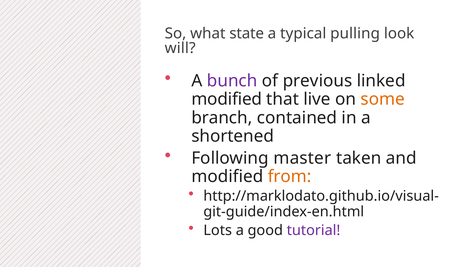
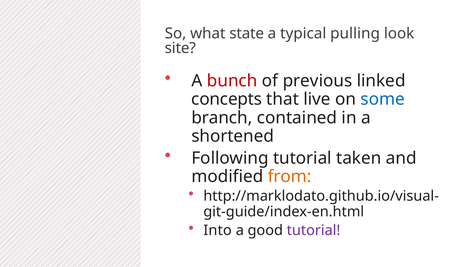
will: will -> site (180, 48)
bunch colour: purple -> red (232, 81)
modified: modified -> concepts (227, 99)
some colour: orange -> blue (383, 99)
Following master: master -> tutorial (302, 158)
Lots: Lots -> Into (218, 231)
